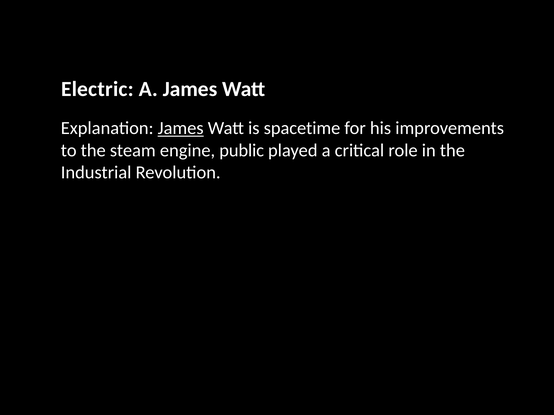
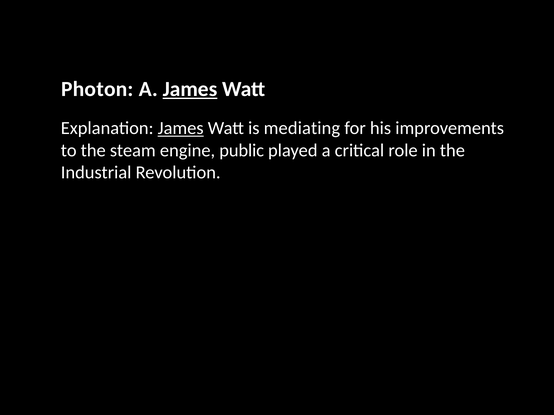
Electric: Electric -> Photon (97, 89)
James underline: none -> present (190, 89)
spacetime: spacetime -> mediating (302, 128)
